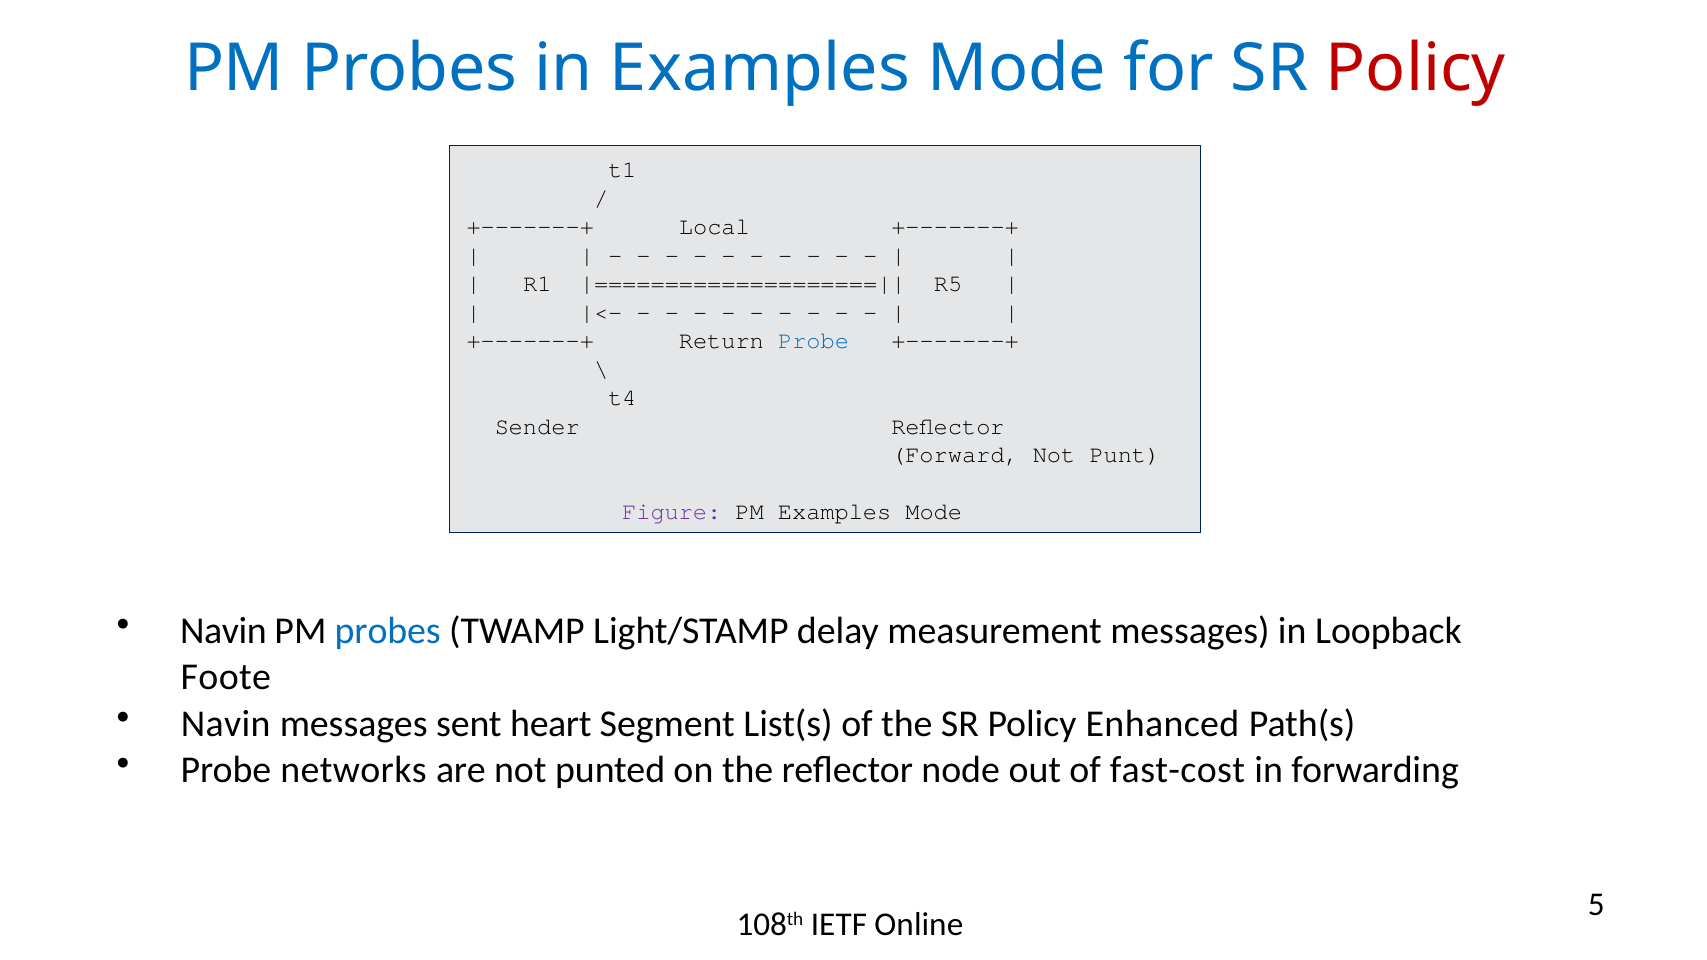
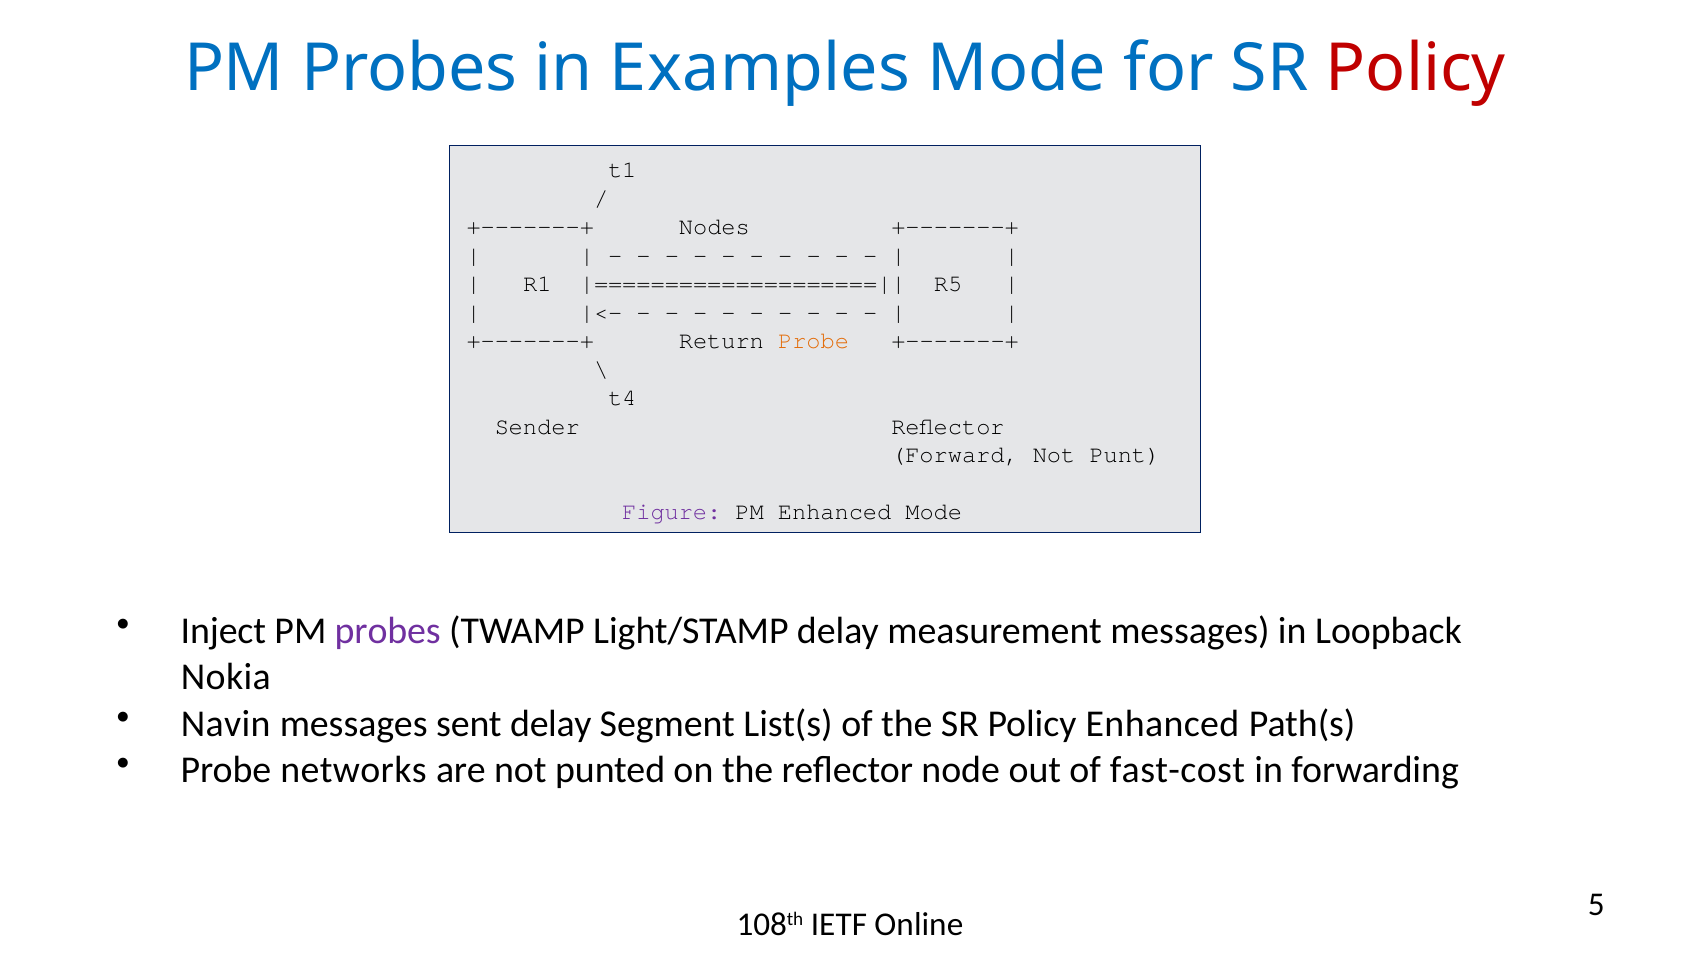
Local: Local -> Nodes (714, 227)
Probe colour: blue -> orange (814, 341)
PM Examples: Examples -> Enhanced (835, 512)
Navin: Navin -> Inject (223, 631)
probes colour: blue -> purple (388, 631)
Foote: Foote -> Nokia (226, 678)
sent heart: heart -> delay (551, 724)
